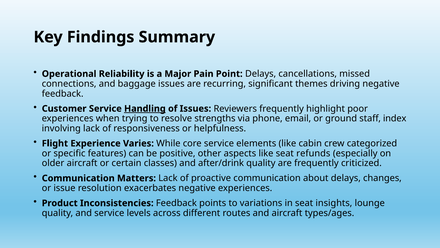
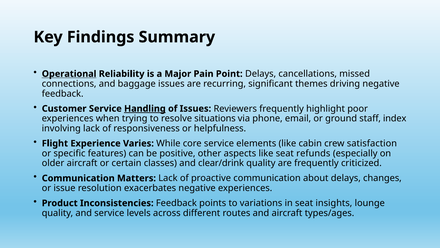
Operational underline: none -> present (69, 74)
strengths: strengths -> situations (215, 118)
categorized: categorized -> satisfaction (372, 143)
after/drink: after/drink -> clear/drink (221, 163)
